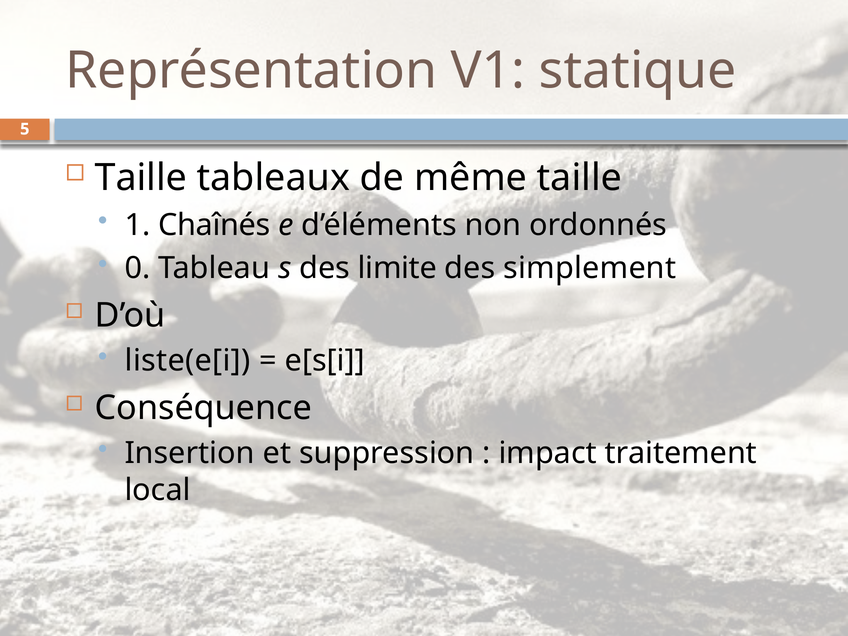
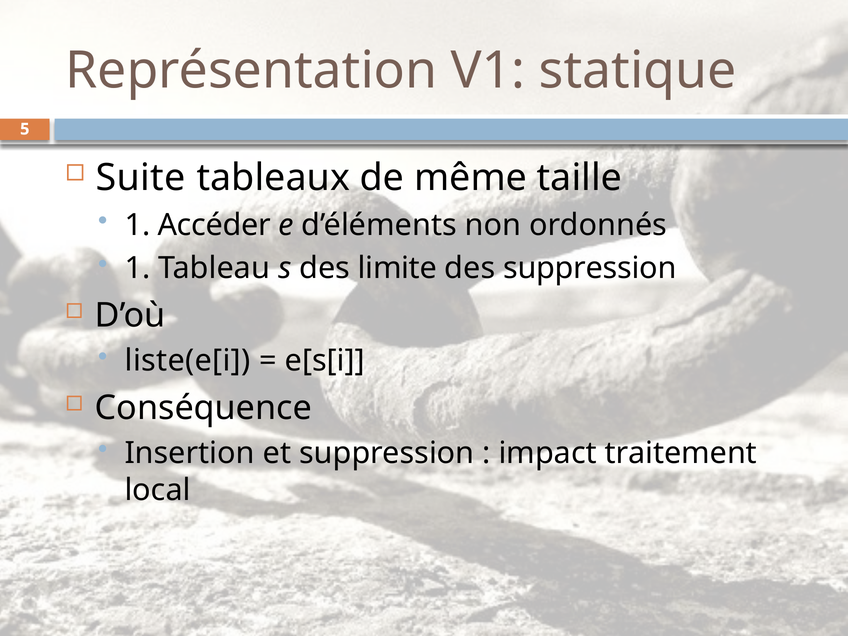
Taille: Taille -> Suite (141, 178)
Chaînés: Chaînés -> Accéder (214, 225)
0: 0 -> 1 (137, 268)
des simplement: simplement -> suppression (590, 268)
